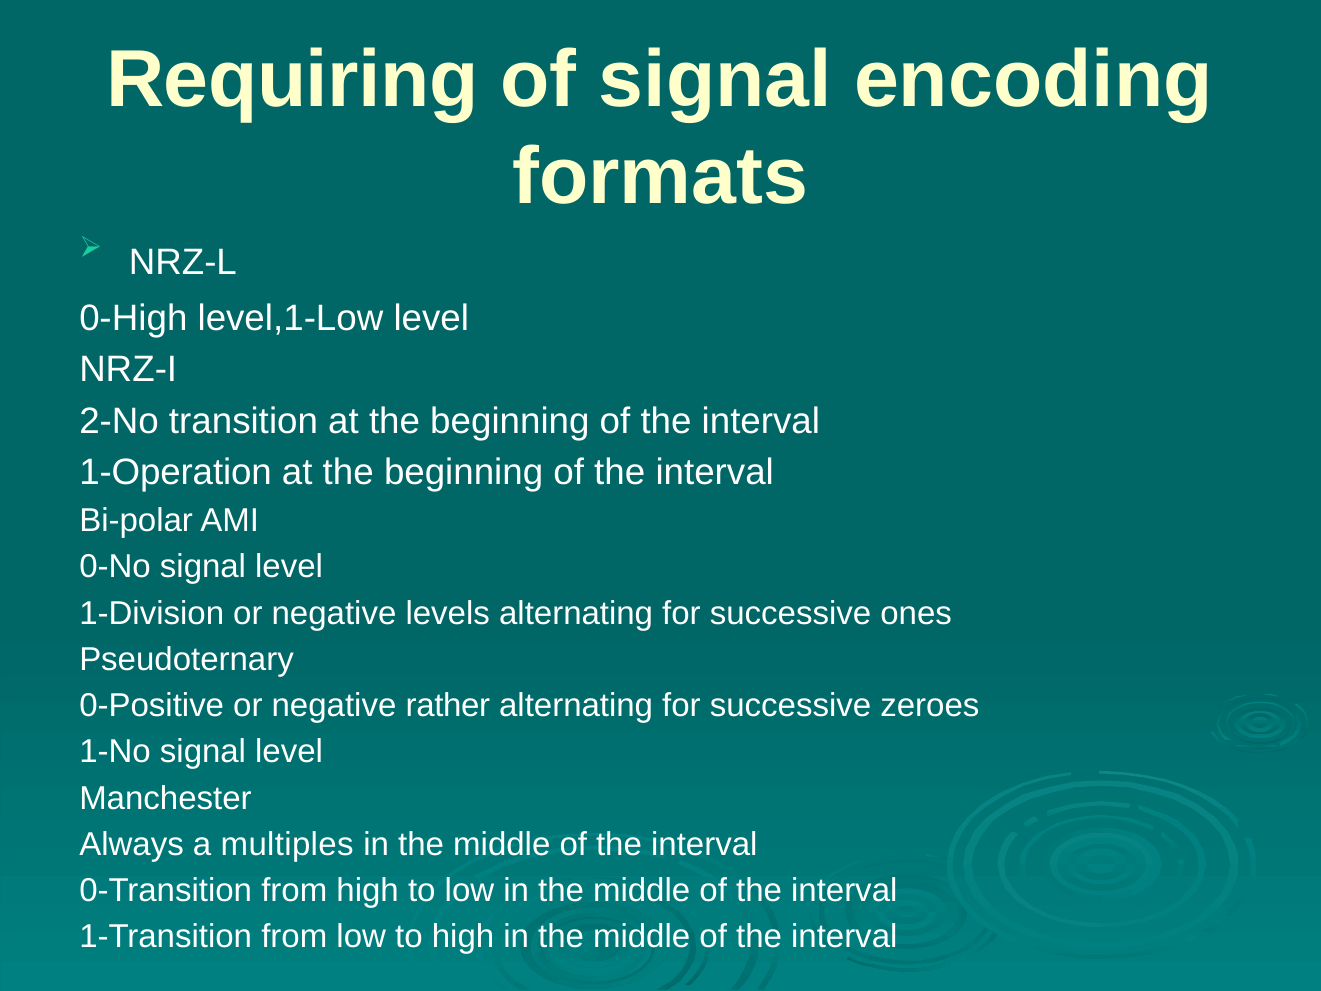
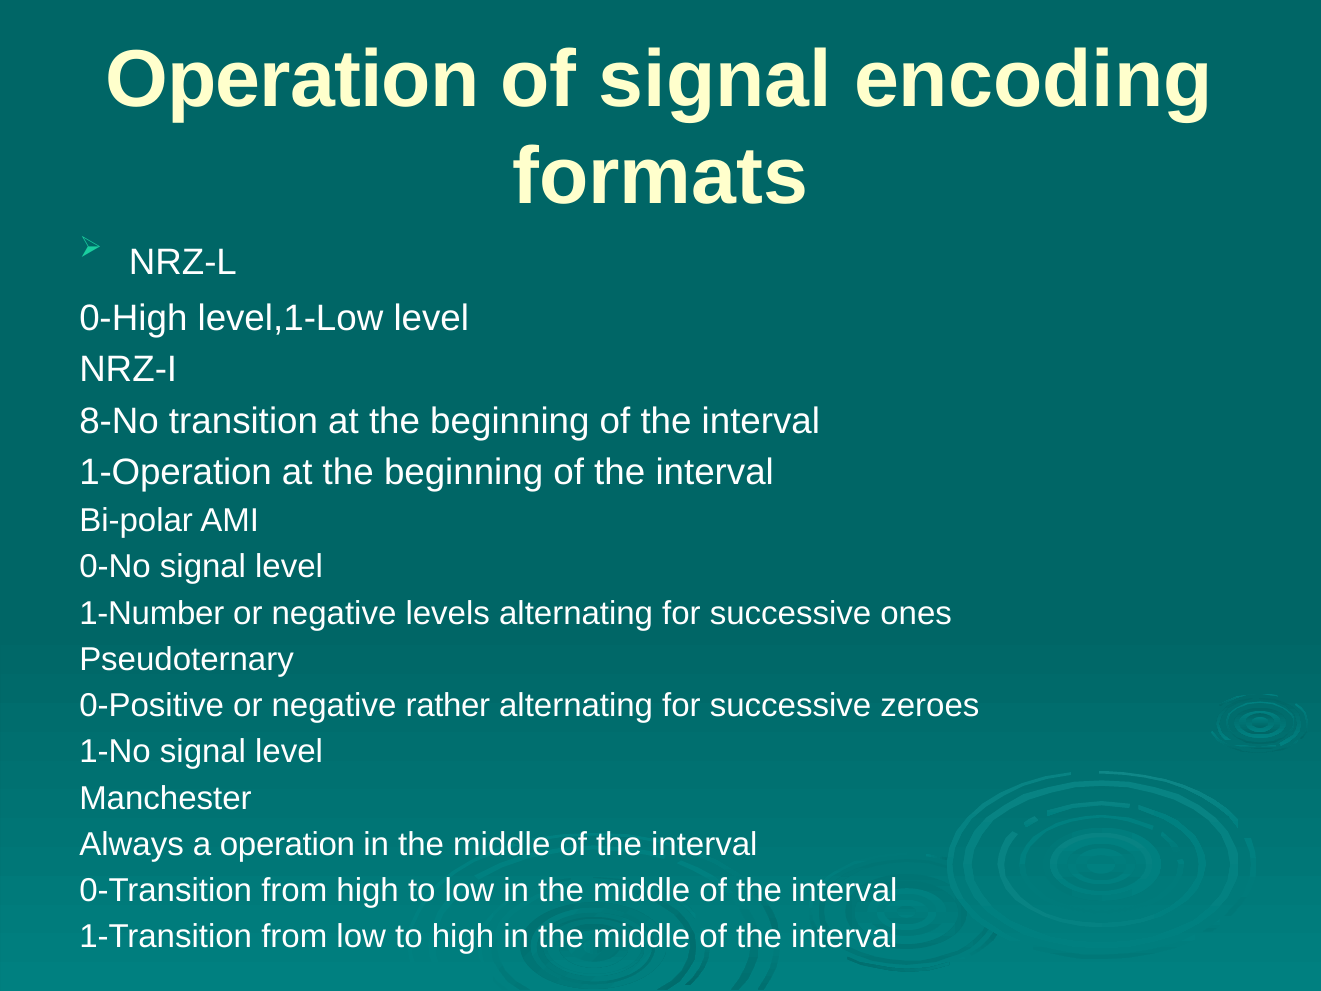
Requiring: Requiring -> Operation (292, 80)
2-No: 2-No -> 8-No (119, 421)
1-Division: 1-Division -> 1-Number (152, 613)
a multiples: multiples -> operation (287, 844)
